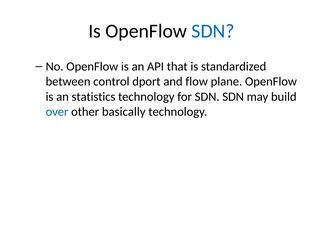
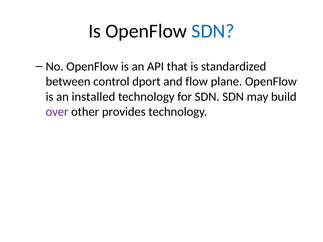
statistics: statistics -> installed (93, 97)
over colour: blue -> purple (57, 112)
basically: basically -> provides (124, 112)
